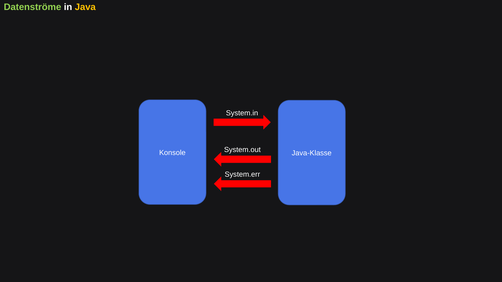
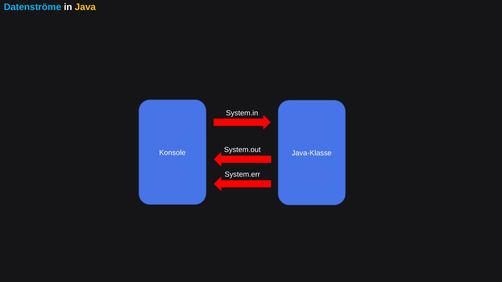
Datenströme colour: light green -> light blue (33, 7)
